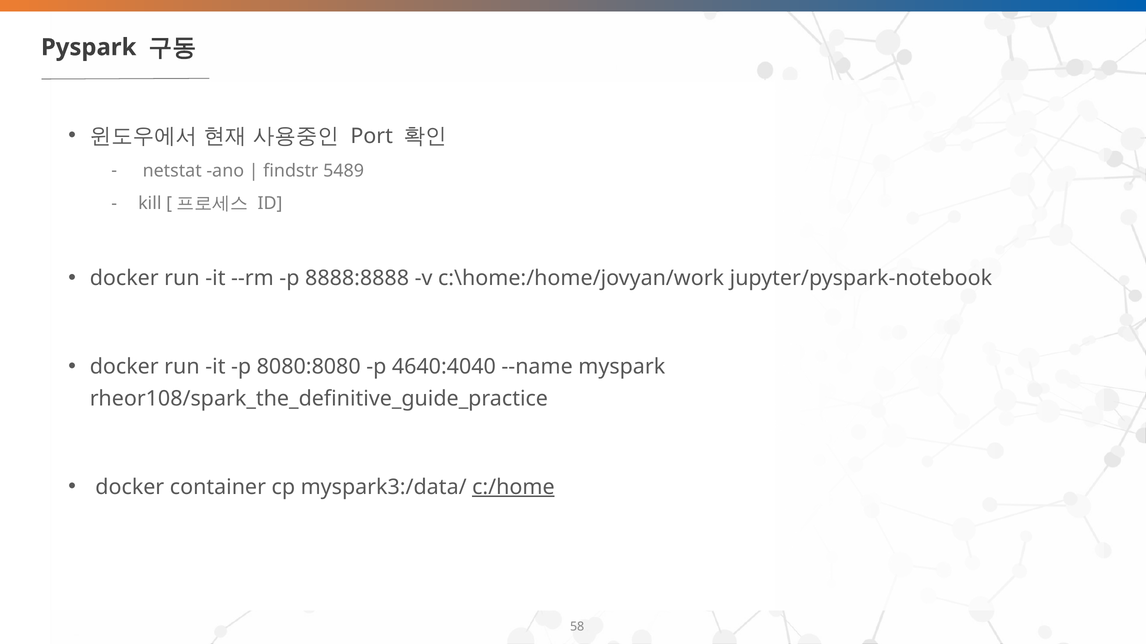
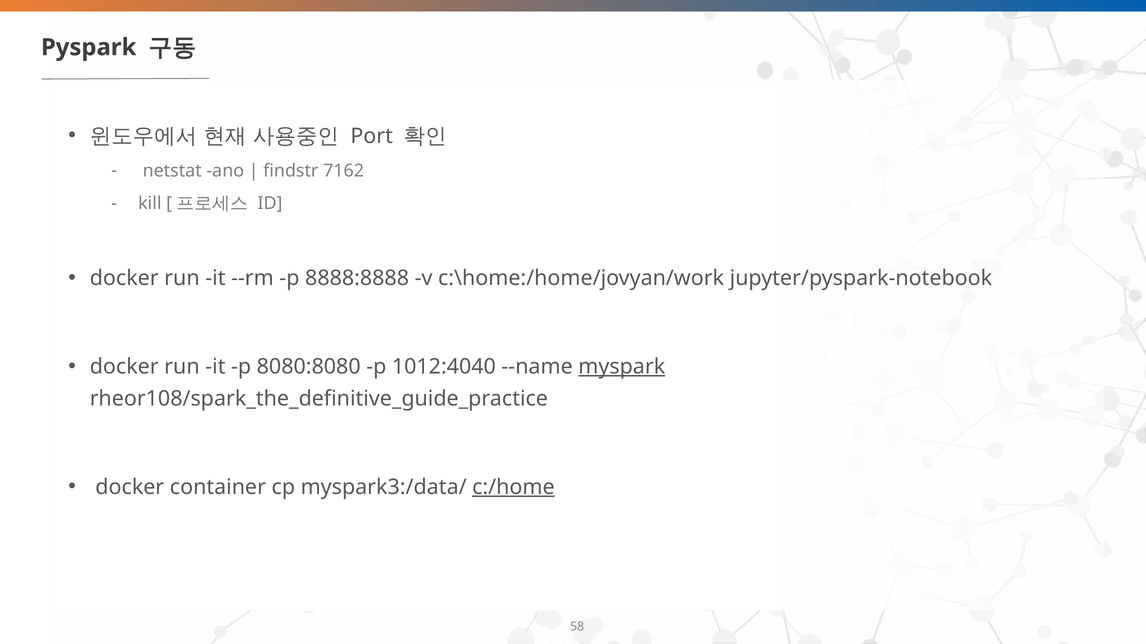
5489: 5489 -> 7162 (344, 171)
4640:4040: 4640:4040 -> 1012:4040 (444, 367)
myspark underline: none -> present (622, 367)
